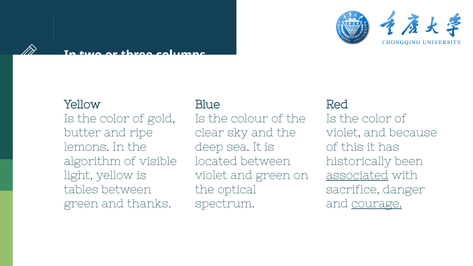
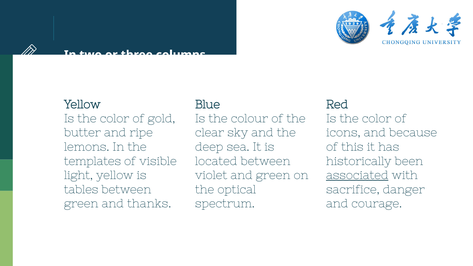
violet: violet -> icons (343, 133)
algorithm: algorithm -> templates (92, 161)
courage underline: present -> none (377, 204)
